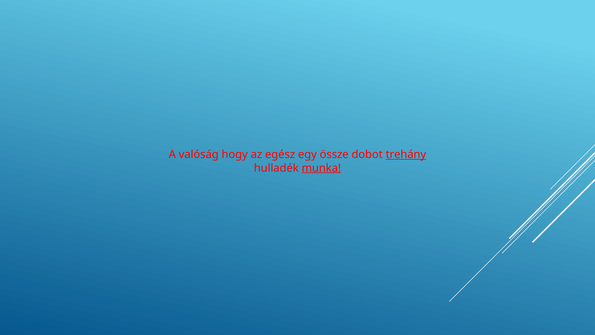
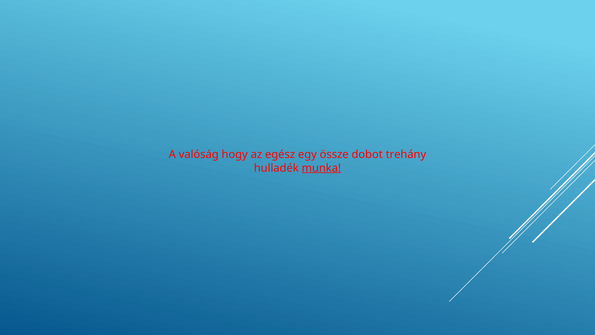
trehány underline: present -> none (406, 154)
